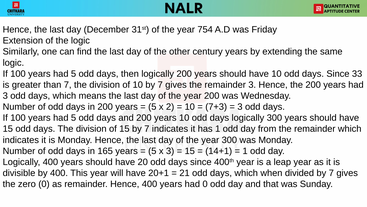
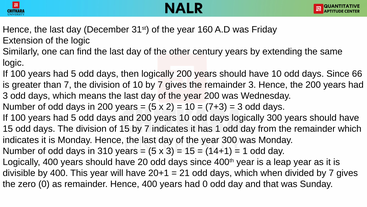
754: 754 -> 160 (205, 30)
33: 33 -> 66 (357, 74)
165: 165 -> 310 (105, 151)
